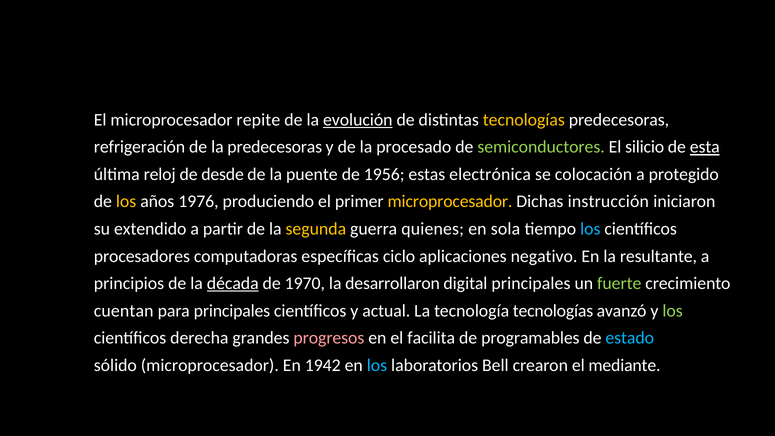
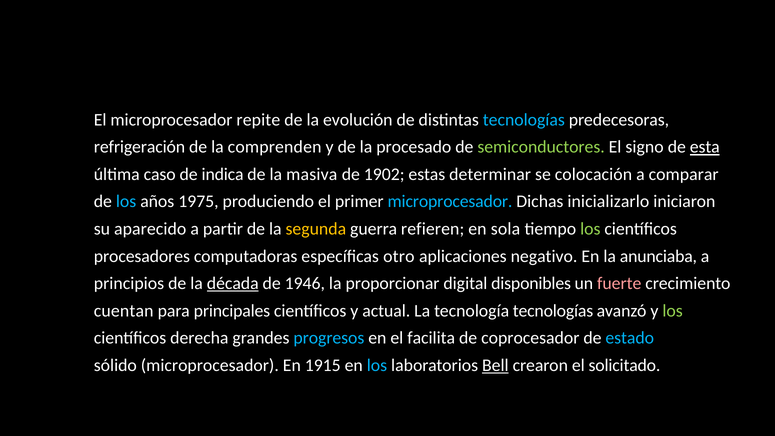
evolución underline: present -> none (358, 120)
tecnologías colour: yellow -> light blue (524, 120)
la predecesoras: predecesoras -> comprenden (275, 147)
silicio: silicio -> signo (645, 147)
reloj: reloj -> caso (160, 174)
desde: desde -> indica (223, 174)
puente: puente -> masiva (312, 174)
1956: 1956 -> 1902 (384, 174)
electrónica: electrónica -> determinar (490, 174)
protegido: protegido -> comparar (684, 174)
los colour: yellow -> light blue (126, 202)
1976: 1976 -> 1975 (198, 202)
microprocesador colour: yellow -> light blue (450, 202)
instrucción: instrucción -> inicializarlo (608, 202)
extendido: extendido -> aparecido (150, 229)
quienes: quienes -> refieren (433, 229)
los colour: light blue -> light green (590, 229)
ciclo: ciclo -> otro (399, 256)
resultante: resultante -> anunciaba (658, 256)
1970: 1970 -> 1946 (305, 283)
desarrollaron: desarrollaron -> proporcionar (393, 283)
digital principales: principales -> disponibles (531, 283)
fuerte colour: light green -> pink (619, 283)
progresos colour: pink -> light blue (329, 338)
programables: programables -> coprocesador (530, 338)
1942: 1942 -> 1915 (323, 365)
Bell underline: none -> present (495, 365)
mediante: mediante -> solicitado (624, 365)
